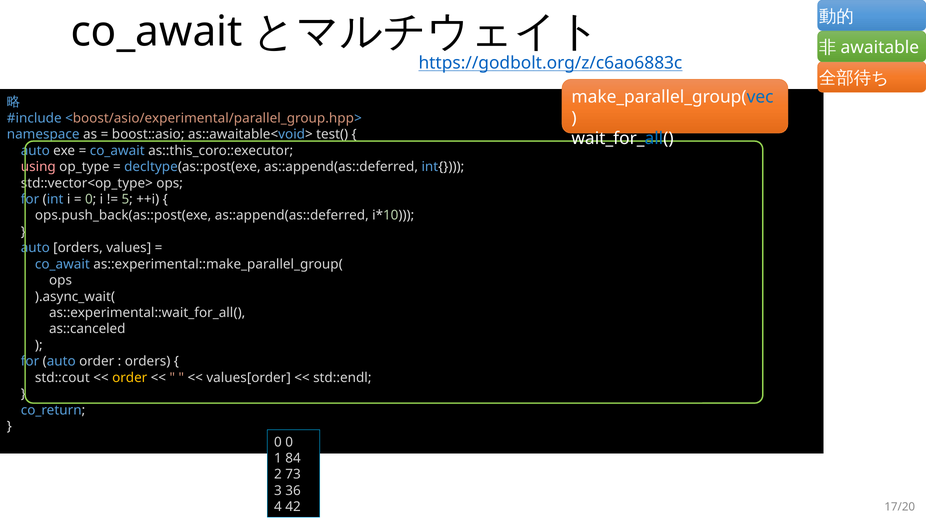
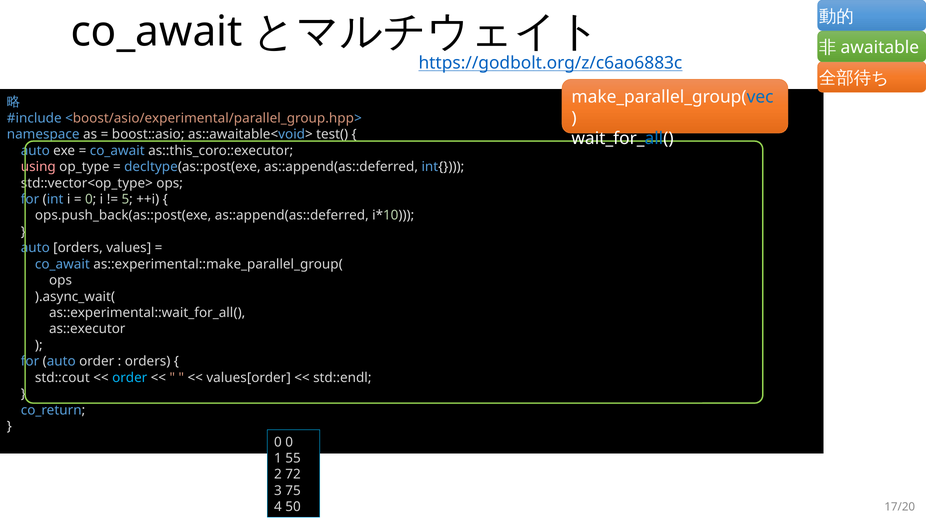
as::canceled: as::canceled -> as::executor (87, 329)
order colour: yellow -> light blue (130, 378)
84: 84 -> 55 (293, 458)
73: 73 -> 72 (293, 474)
36: 36 -> 75 (293, 491)
42: 42 -> 50 (293, 507)
